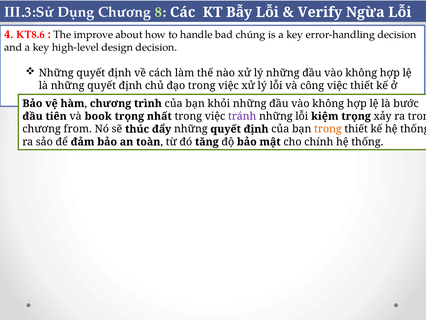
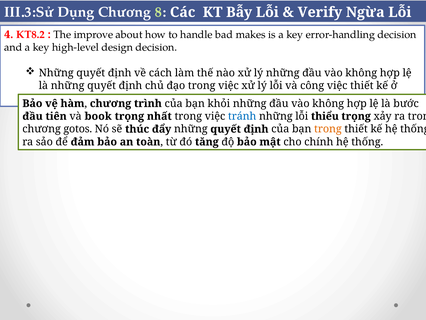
KT8.6: KT8.6 -> KT8.2 (30, 35)
chúng: chúng -> makes (251, 35)
tránh colour: purple -> blue (242, 116)
kiệm: kiệm -> thiểu (325, 116)
from: from -> gotos (78, 129)
